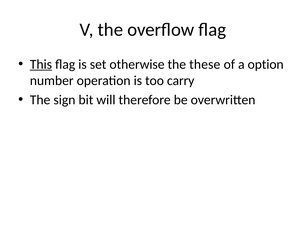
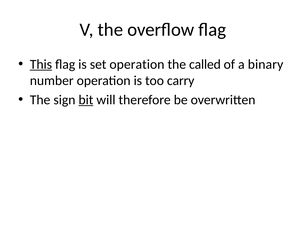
set otherwise: otherwise -> operation (137, 64)
these: these -> called (205, 64)
option: option -> binary (266, 64)
bit underline: none -> present (86, 100)
